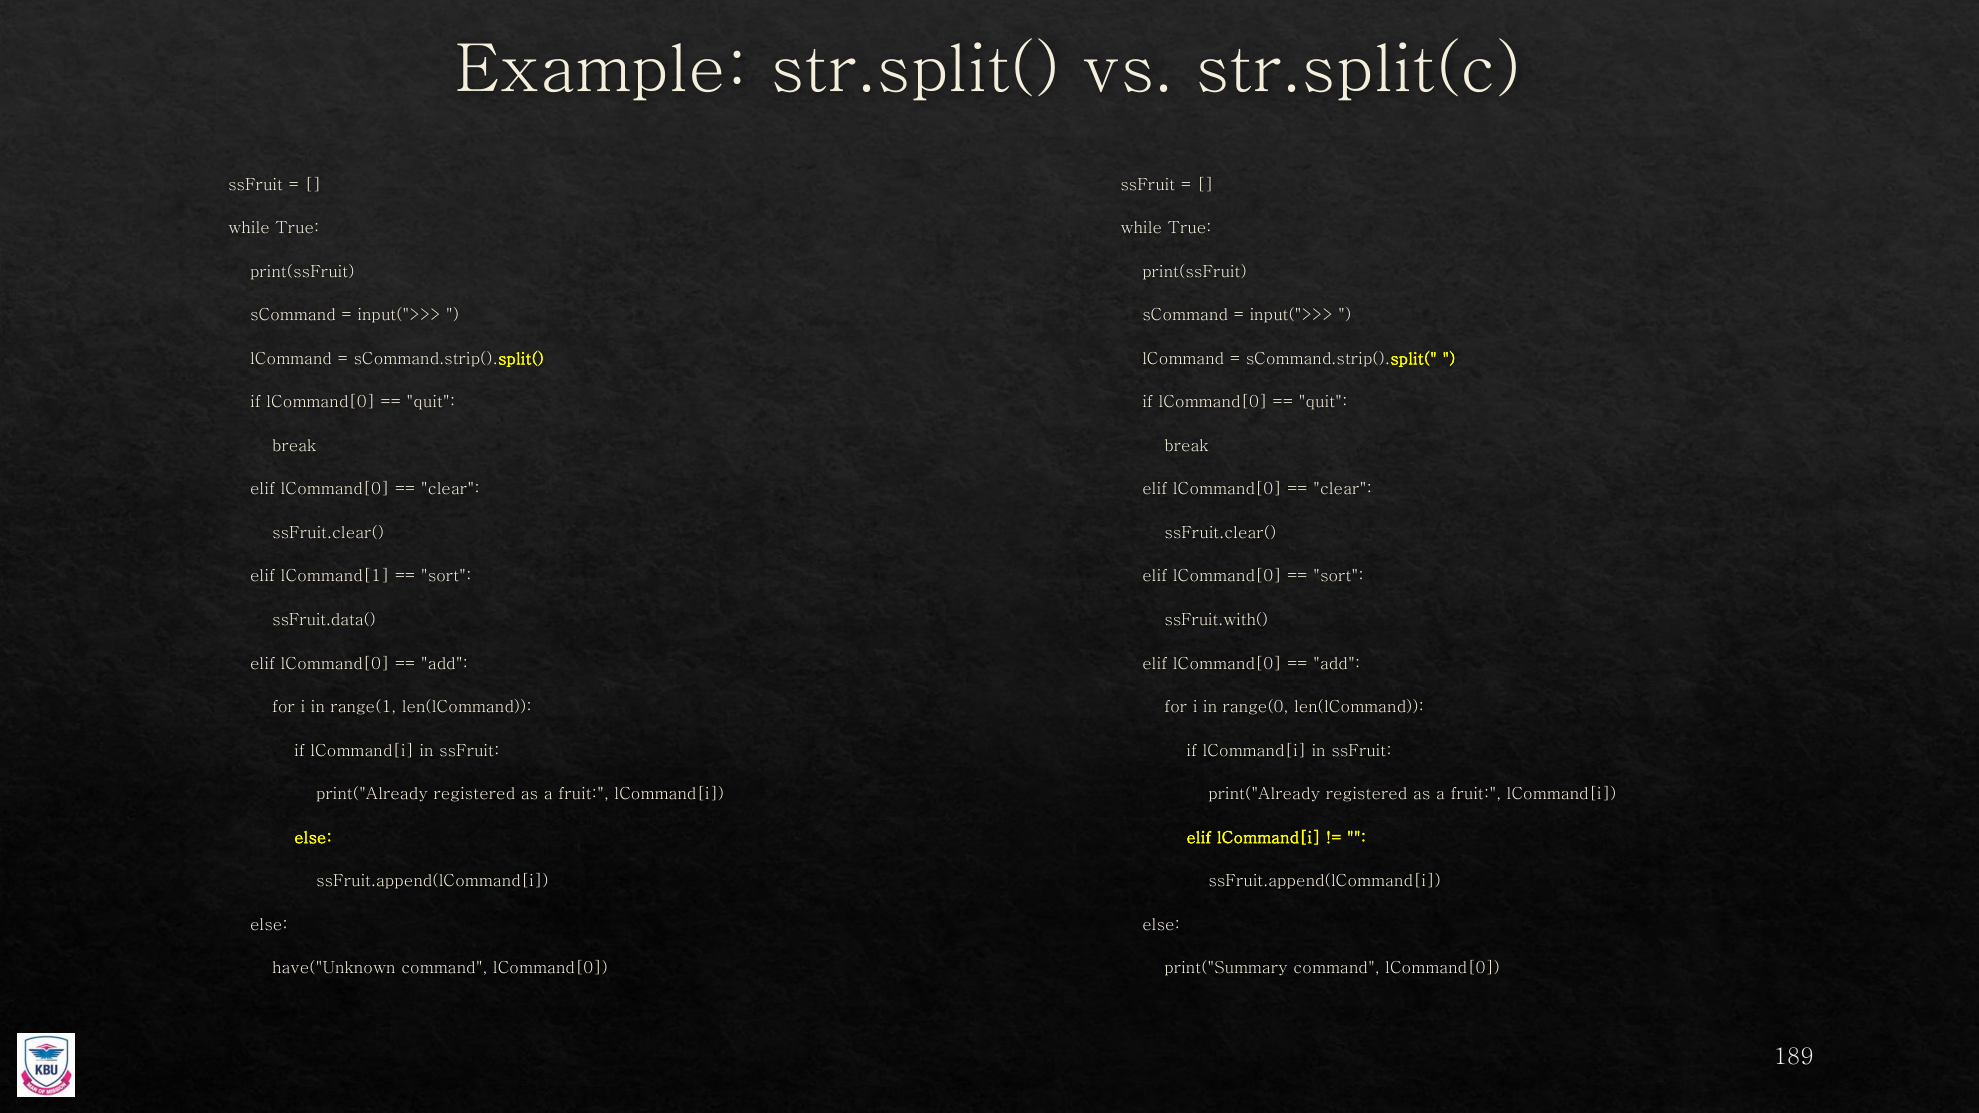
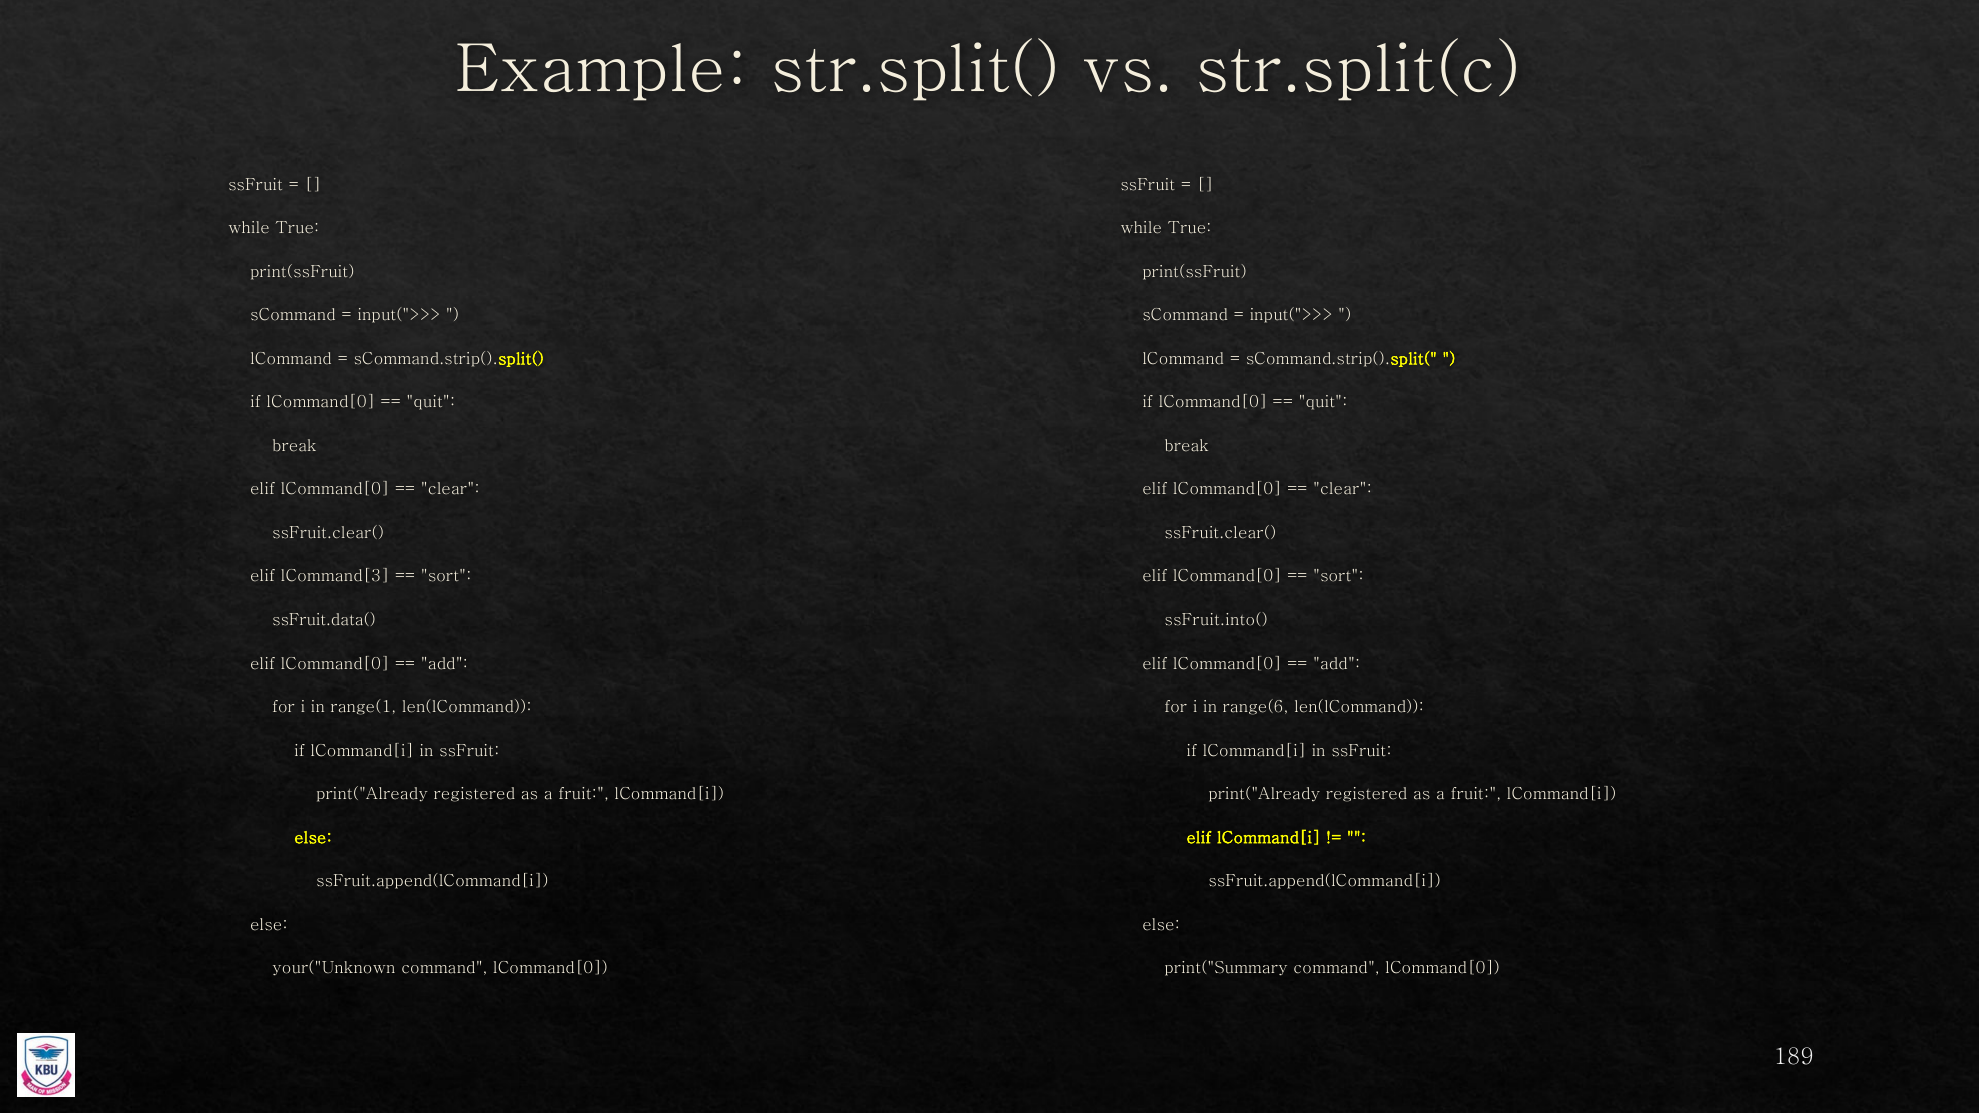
lCommand[1: lCommand[1 -> lCommand[3 (335, 577)
ssFruit.with(: ssFruit.with( -> ssFruit.into( (1216, 620)
range(0: range(0 -> range(6 (1256, 707)
have("Unknown: have("Unknown -> your("Unknown (334, 968)
